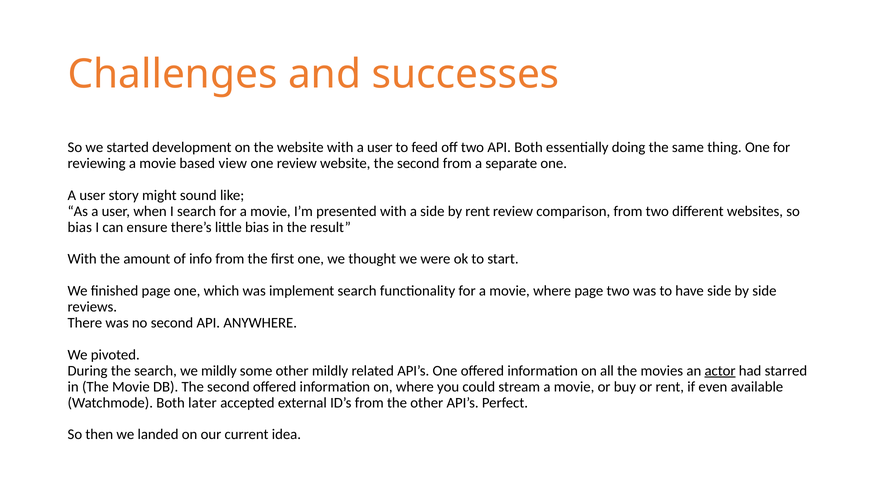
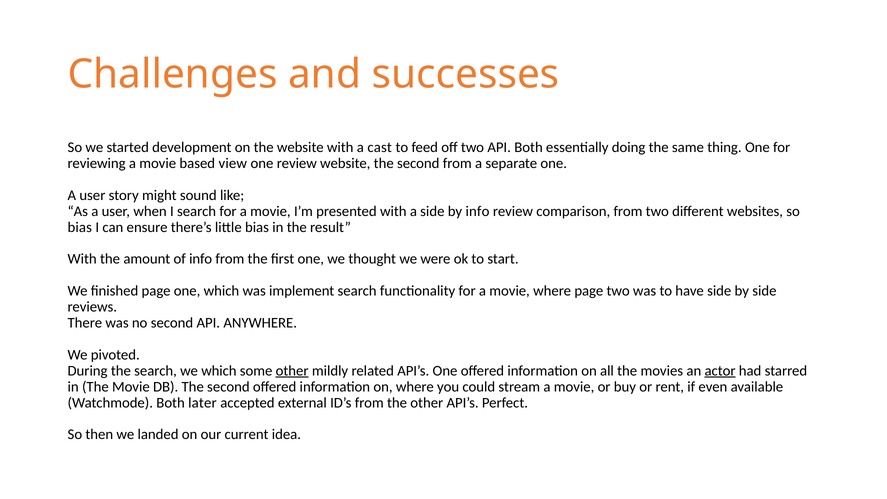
with a user: user -> cast (380, 147)
by rent: rent -> info (477, 211)
we mildly: mildly -> which (219, 371)
other underline: none -> present (292, 371)
